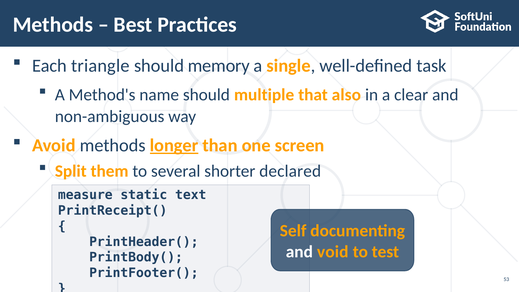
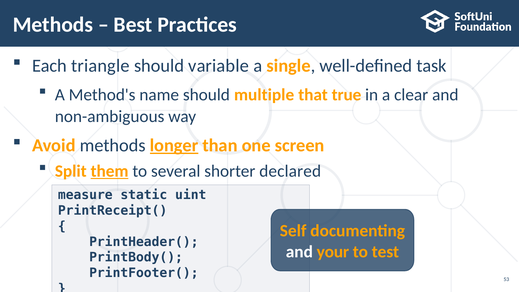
memory: memory -> variable (219, 66)
also: also -> true (347, 95)
them underline: none -> present (110, 171)
text: text -> uint (191, 195)
void: void -> your (333, 252)
